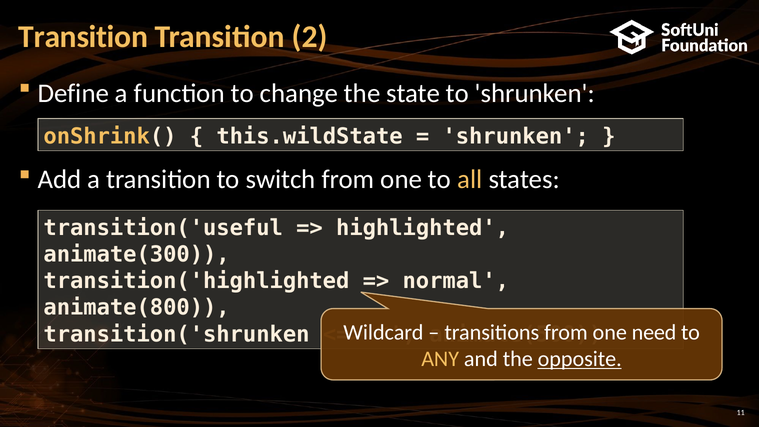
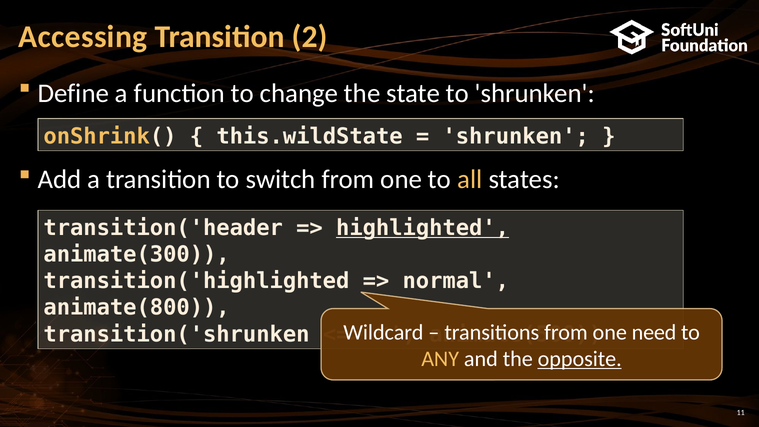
Transition: Transition -> Accessing (83, 37)
transition('useful: transition('useful -> transition('header (163, 228)
highlighted underline: none -> present (423, 228)
